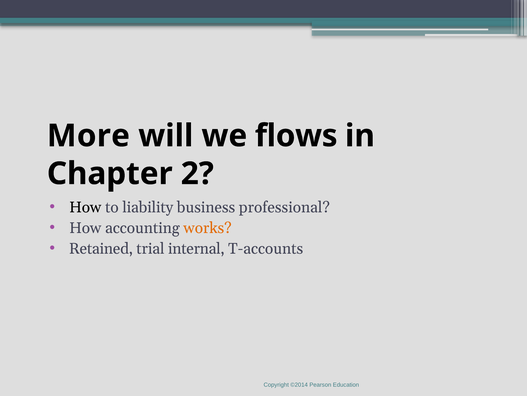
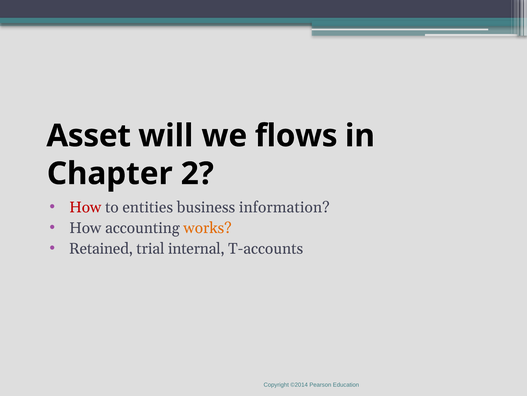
More: More -> Asset (89, 136)
How colour: black -> red (85, 207)
liability: liability -> entities (148, 207)
professional: professional -> information (284, 207)
